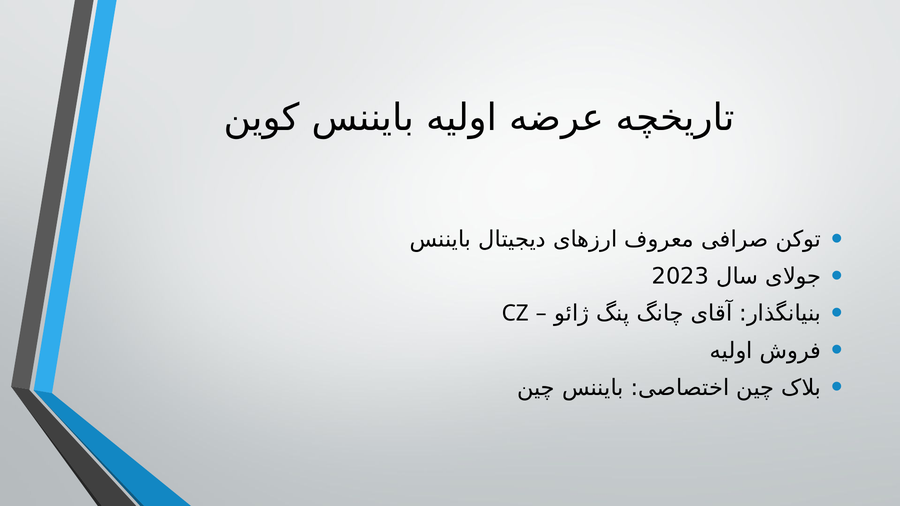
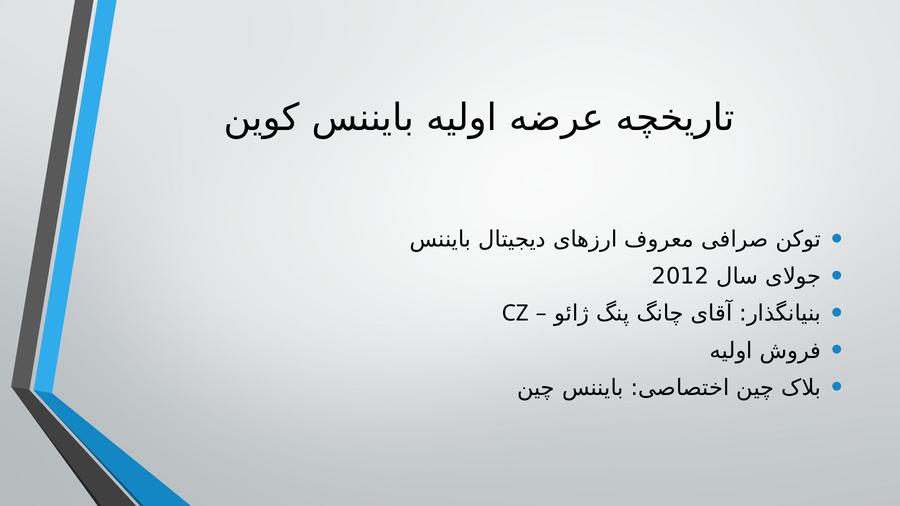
2023: 2023 -> 2012 (680, 277)
